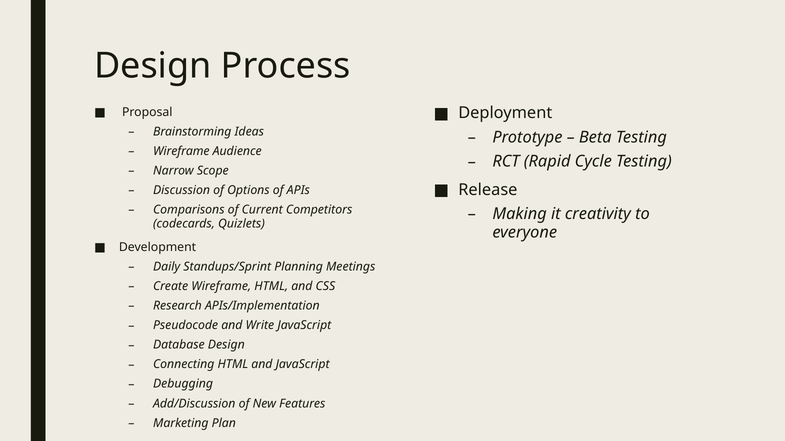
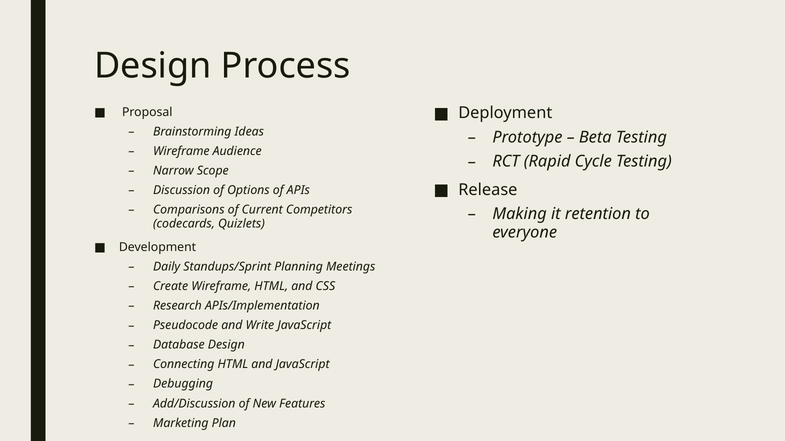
creativity: creativity -> retention (598, 214)
